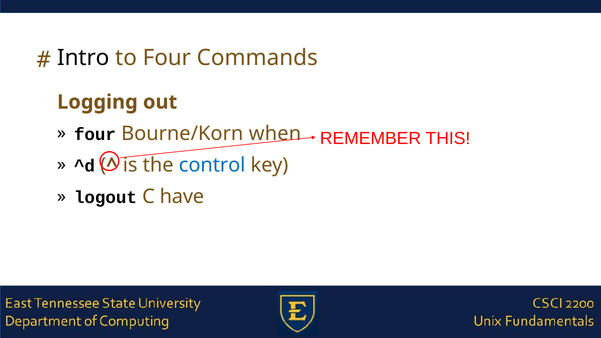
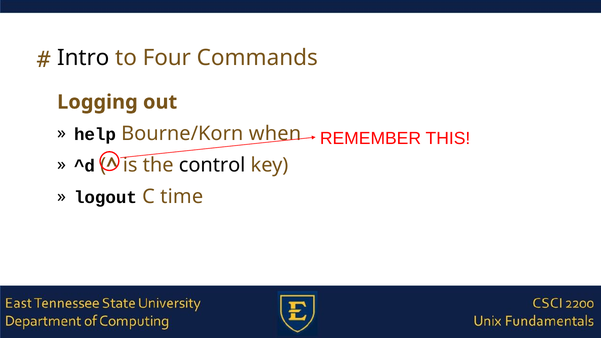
four: four -> help (95, 134)
control colour: blue -> black (212, 165)
have: have -> time (182, 197)
